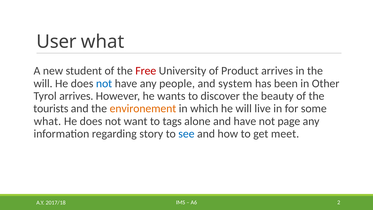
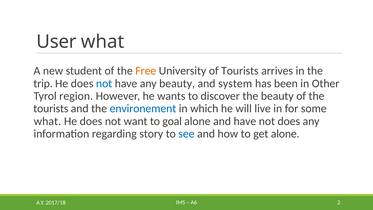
Free colour: red -> orange (146, 71)
of Product: Product -> Tourists (240, 71)
will: will -> trip (43, 83)
any people: people -> beauty (177, 83)
Tyrol arrives: arrives -> region (76, 96)
environement colour: orange -> blue (143, 109)
tags: tags -> goal (172, 121)
not page: page -> does (289, 121)
get meet: meet -> alone (285, 134)
